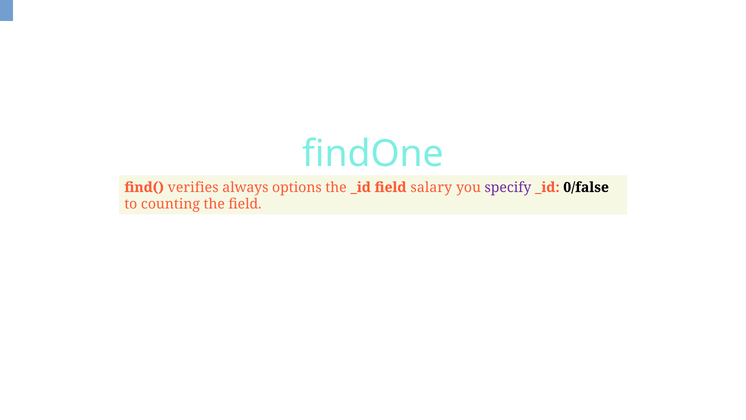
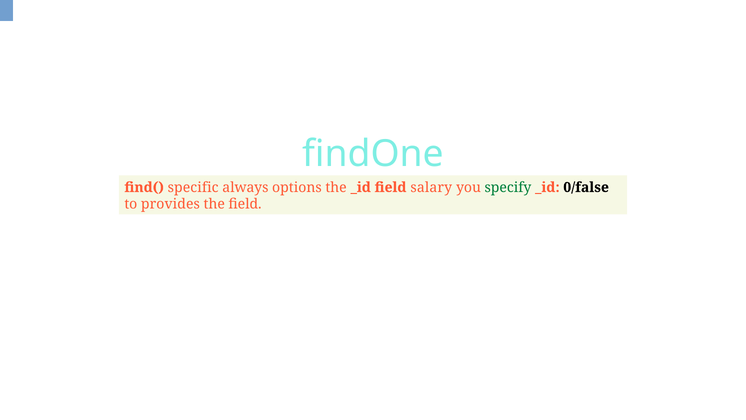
verifies: verifies -> specific (193, 187)
specify colour: purple -> green (508, 187)
counting: counting -> provides (170, 204)
